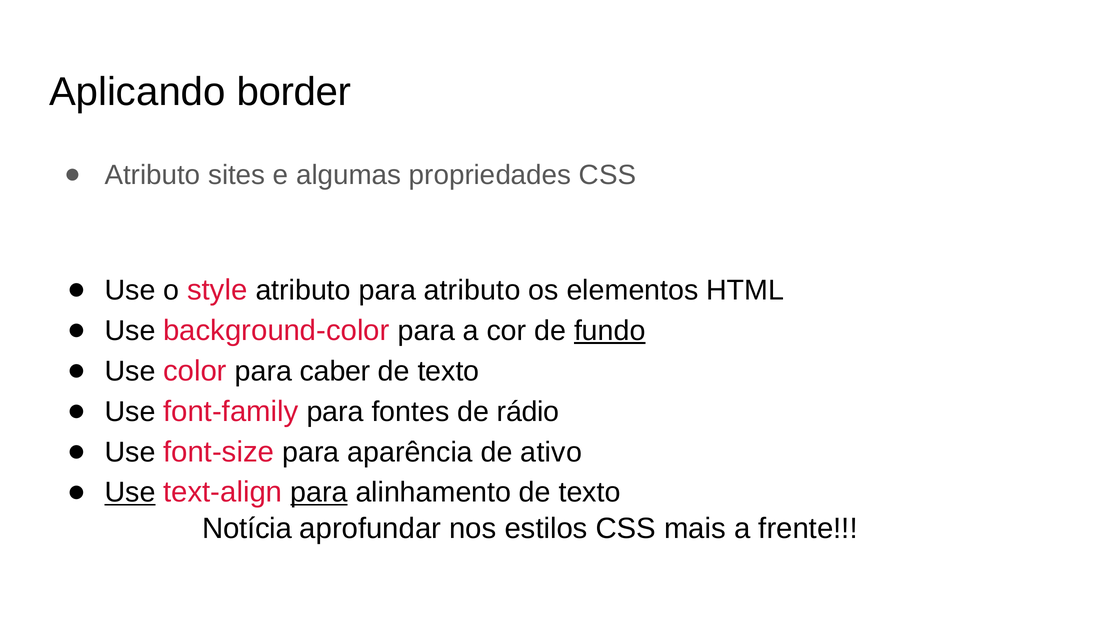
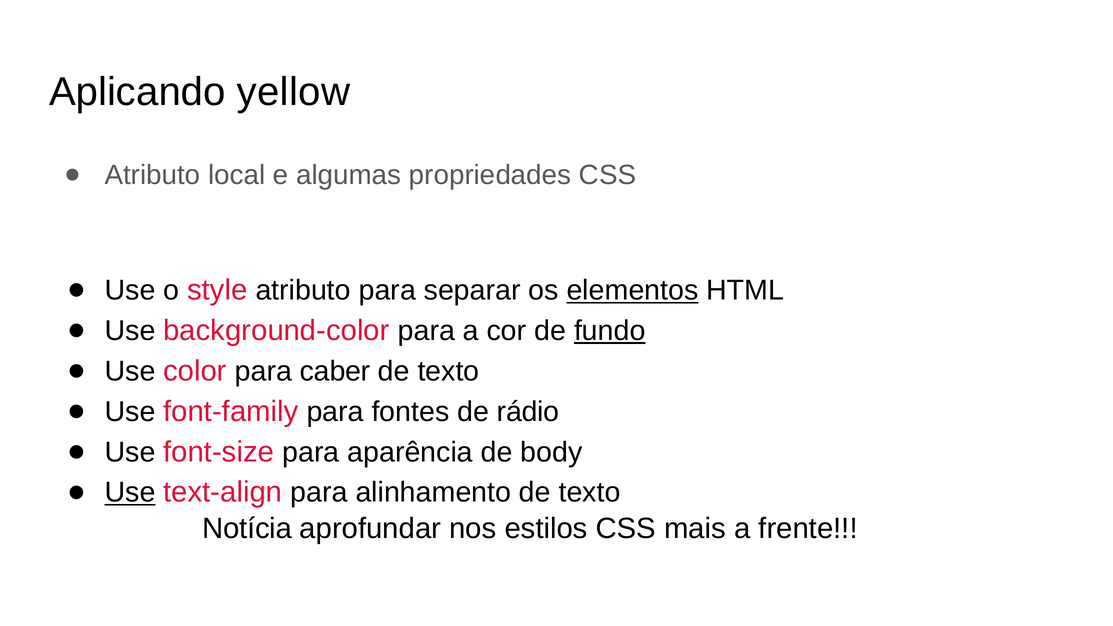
border: border -> yellow (293, 92)
sites: sites -> local (237, 175)
para atributo: atributo -> separar (472, 290)
elementos underline: none -> present (632, 290)
ativo: ativo -> body (551, 452)
para underline: present -> none (319, 493)
